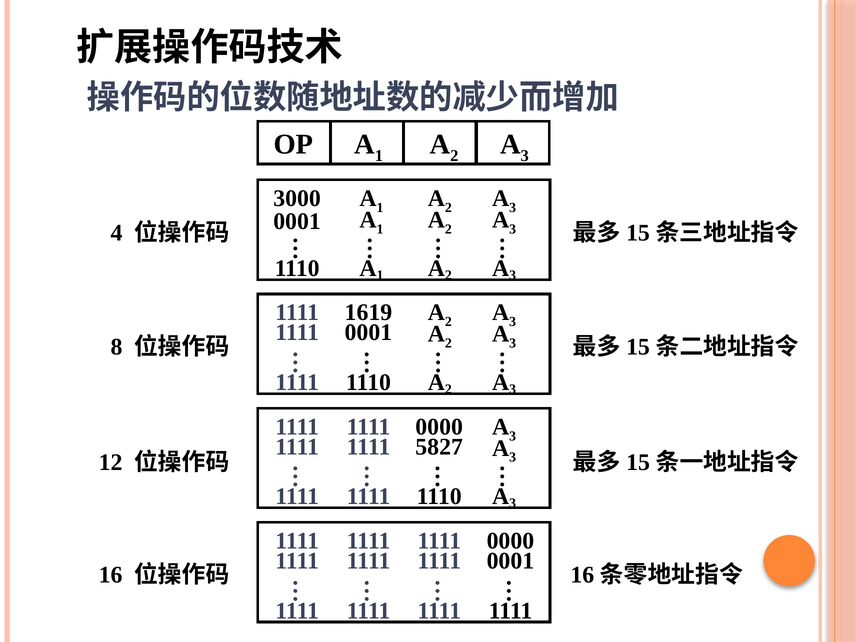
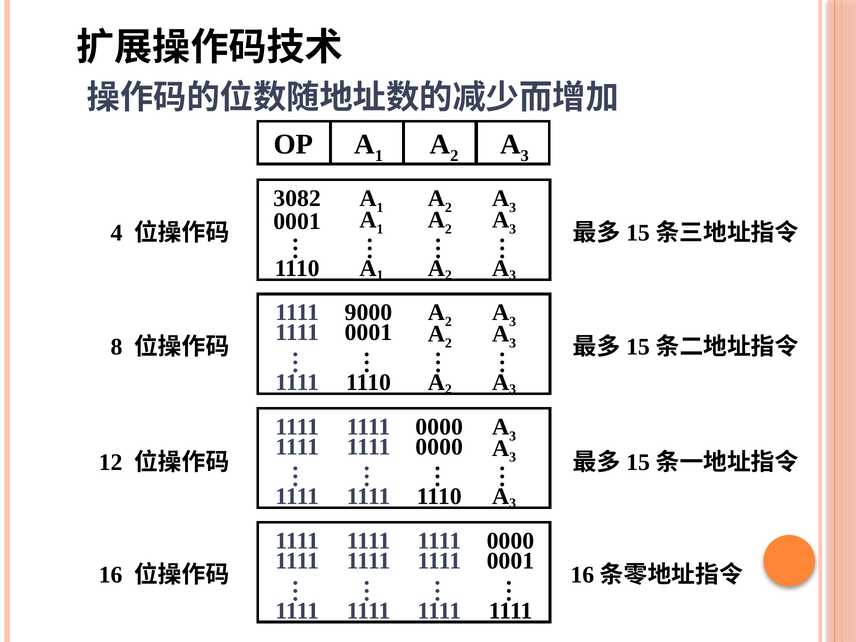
3000: 3000 -> 3082 (297, 198)
1619: 1619 -> 9000 (368, 313)
5827: 5827 -> 0000 (439, 447)
